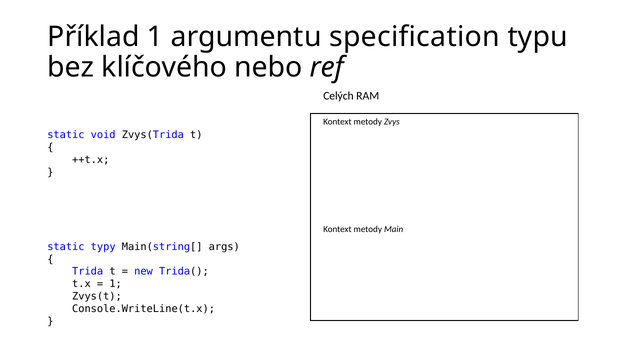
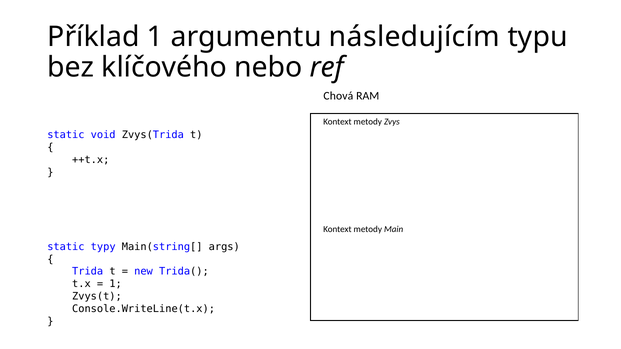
specification: specification -> následujícím (415, 37)
Celých: Celých -> Chová (338, 96)
